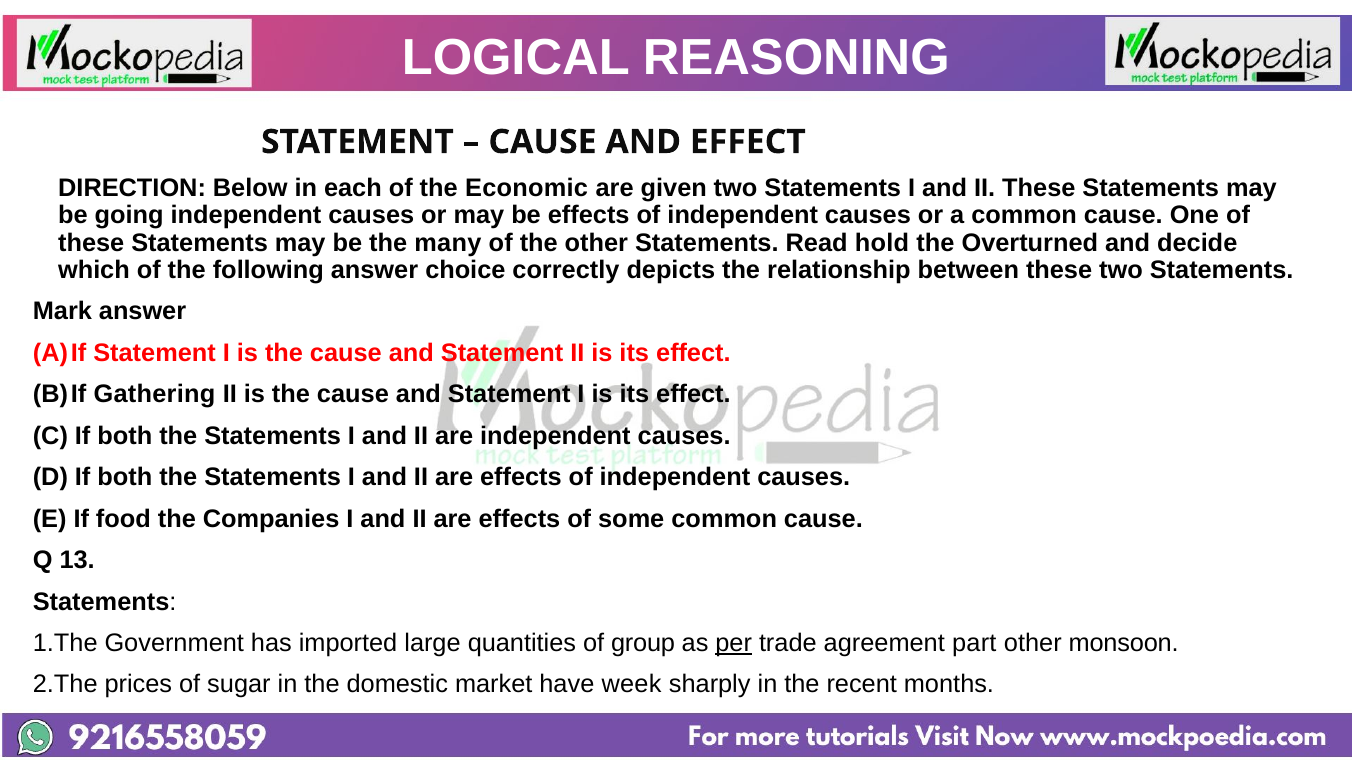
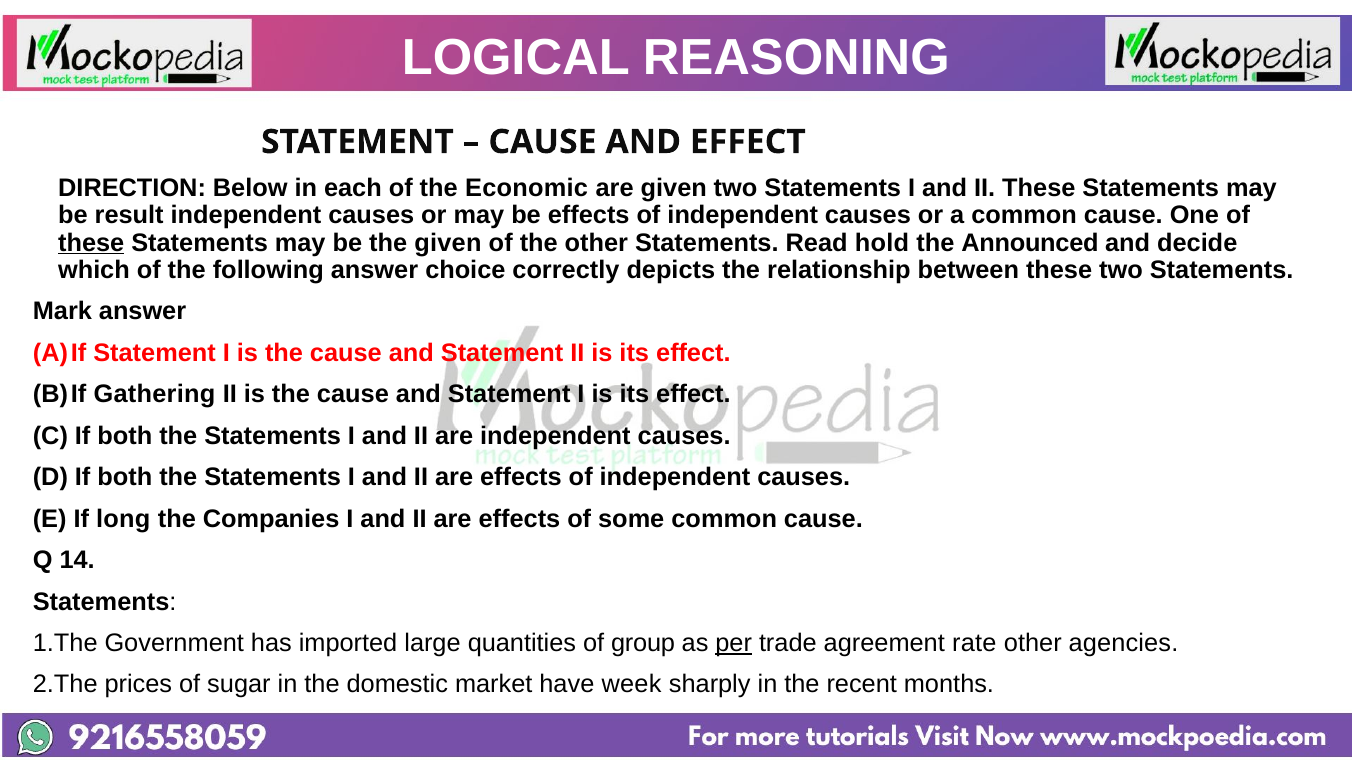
going: going -> result (129, 215)
these underline: none -> present (91, 243)
the many: many -> given (448, 243)
Overturned: Overturned -> Announced (1030, 243)
food: food -> long (123, 519)
13: 13 -> 14 (77, 561)
part: part -> rate (974, 644)
monsoon: monsoon -> agencies (1123, 644)
